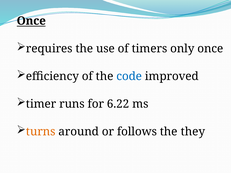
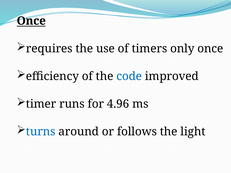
6.22: 6.22 -> 4.96 (118, 104)
turns colour: orange -> blue (41, 132)
they: they -> light (193, 132)
